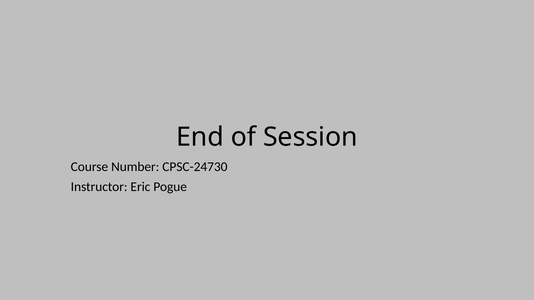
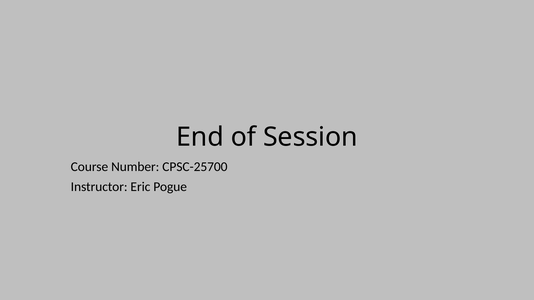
CPSC-24730: CPSC-24730 -> CPSC-25700 (195, 167)
